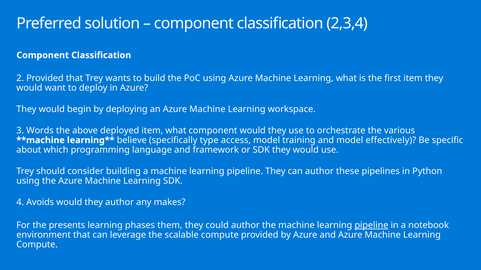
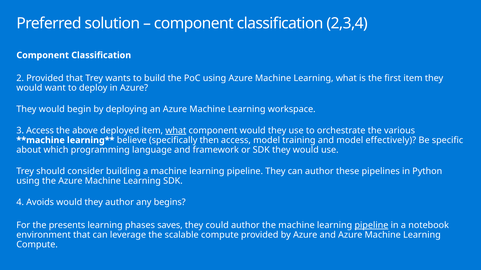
3 Words: Words -> Access (40, 131)
what underline: none -> present (176, 131)
type: type -> then (209, 140)
makes: makes -> begins (170, 203)
them: them -> saves (170, 226)
